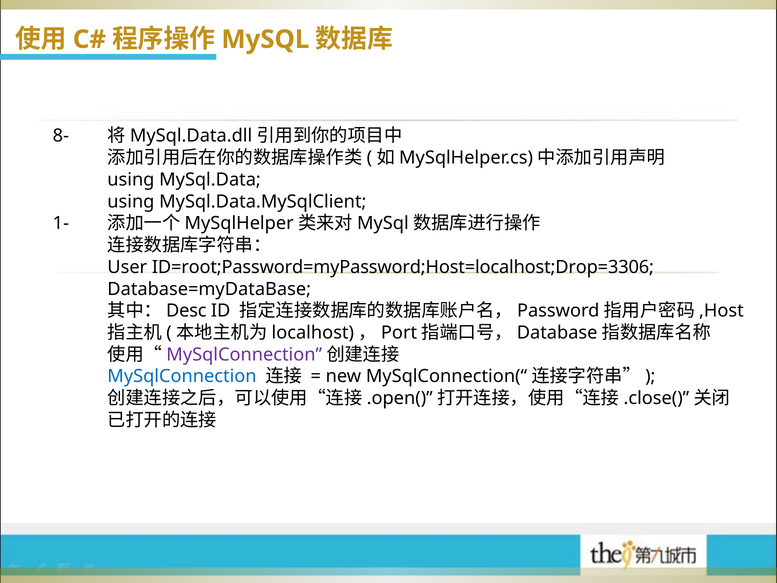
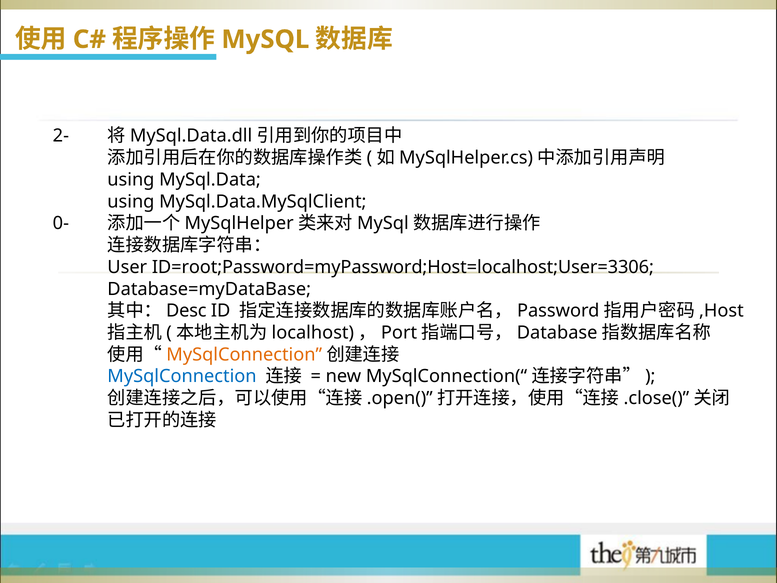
8-: 8- -> 2- (61, 136)
1-: 1- -> 0- (61, 223)
ID=root;Password=myPassword;Host=localhost;Drop=3306: ID=root;Password=myPassword;Host=localhost;Drop=3306 -> ID=root;Password=myPassword;Host=localhost;User=3306 (403, 267)
MySqlConnection colour: purple -> orange (244, 354)
